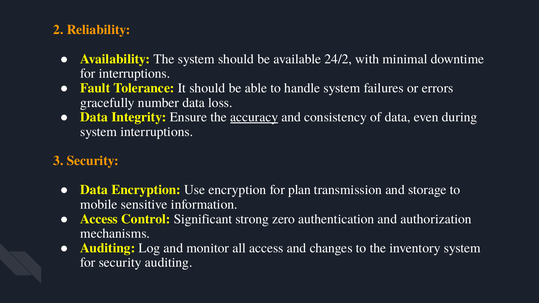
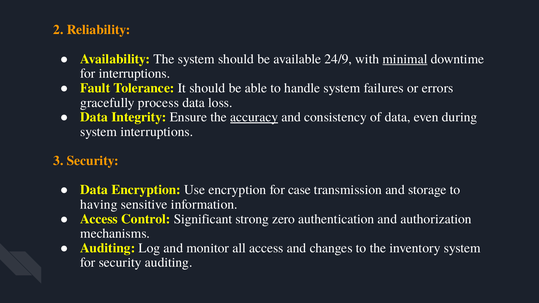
24/2: 24/2 -> 24/9 (338, 59)
minimal underline: none -> present (405, 59)
number: number -> process (158, 103)
plan: plan -> case (299, 190)
mobile: mobile -> having (99, 204)
